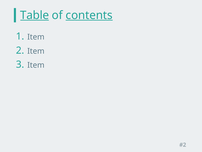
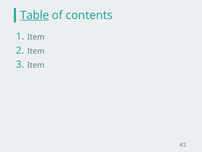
contents underline: present -> none (89, 15)
